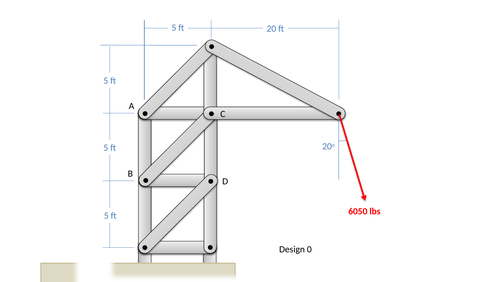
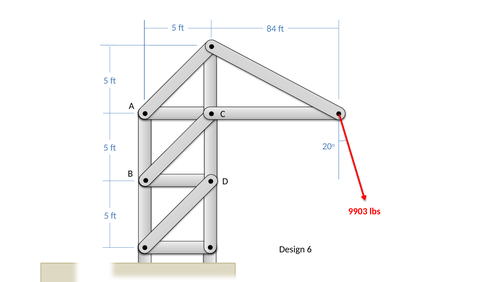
20: 20 -> 84 (271, 29)
6050: 6050 -> 9903 (358, 212)
0: 0 -> 6 (309, 250)
